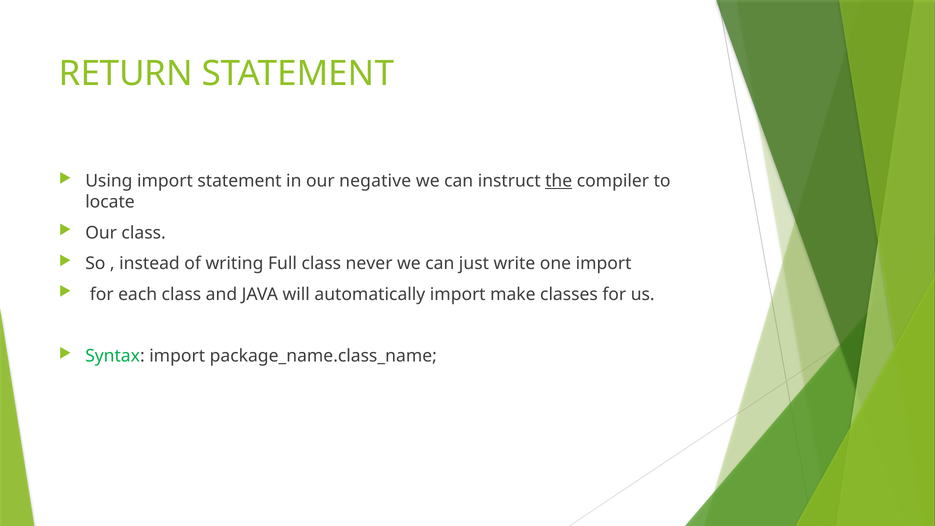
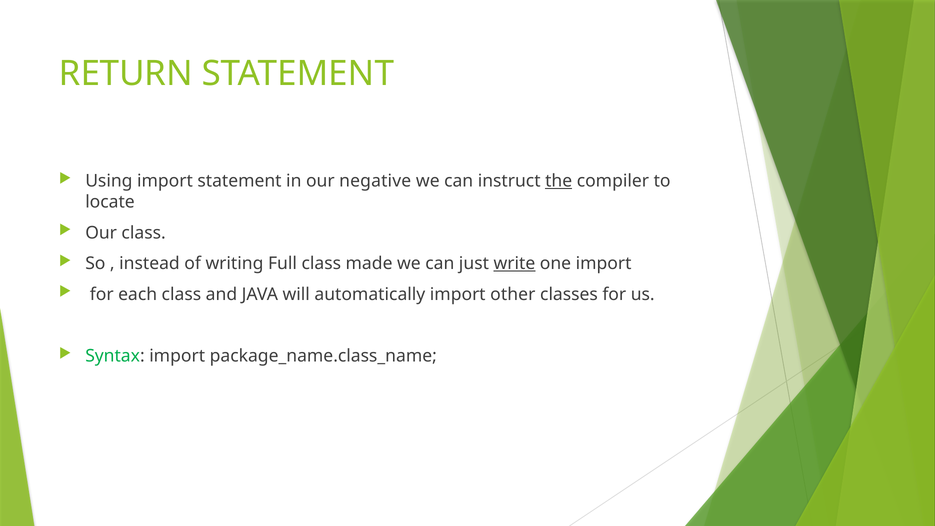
never: never -> made (369, 264)
write underline: none -> present (514, 264)
make: make -> other (513, 294)
